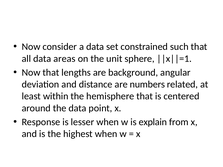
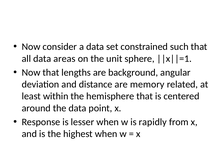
numbers: numbers -> memory (147, 84)
explain: explain -> rapidly (153, 122)
